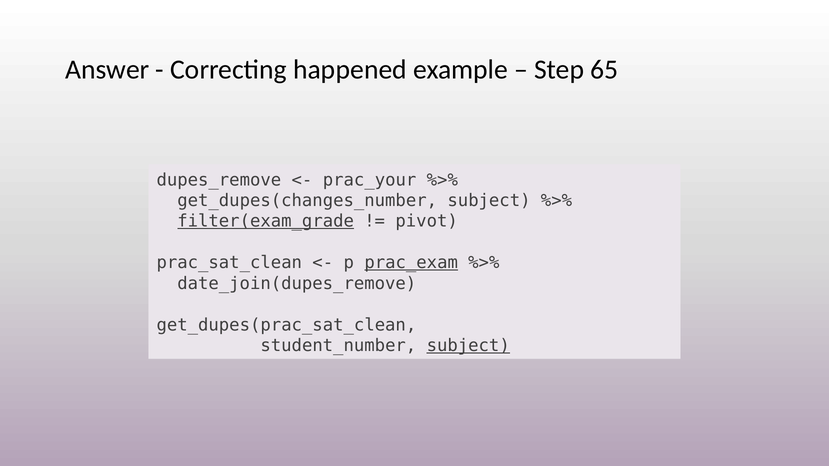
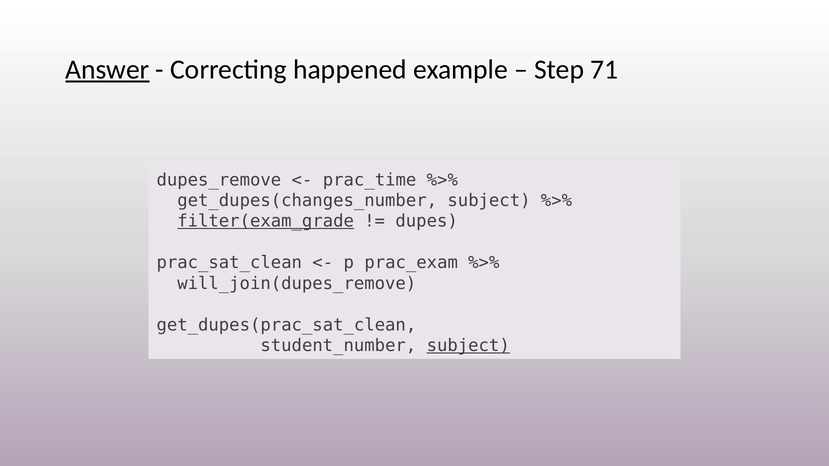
Answer underline: none -> present (107, 70)
65: 65 -> 71 (604, 70)
prac_your: prac_your -> prac_time (370, 180)
pivot: pivot -> dupes (427, 221)
prac_exam underline: present -> none (411, 263)
date_join(dupes_remove: date_join(dupes_remove -> will_join(dupes_remove (297, 284)
